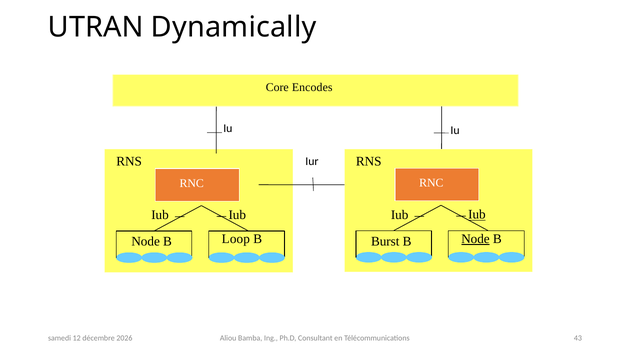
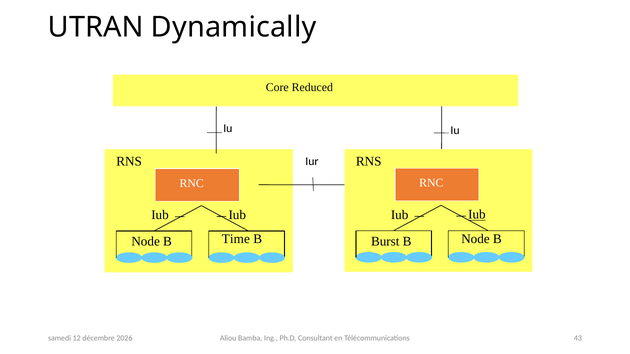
Encodes: Encodes -> Reduced (312, 87)
Node underline: present -> none (475, 239)
Loop: Loop -> Time (236, 239)
